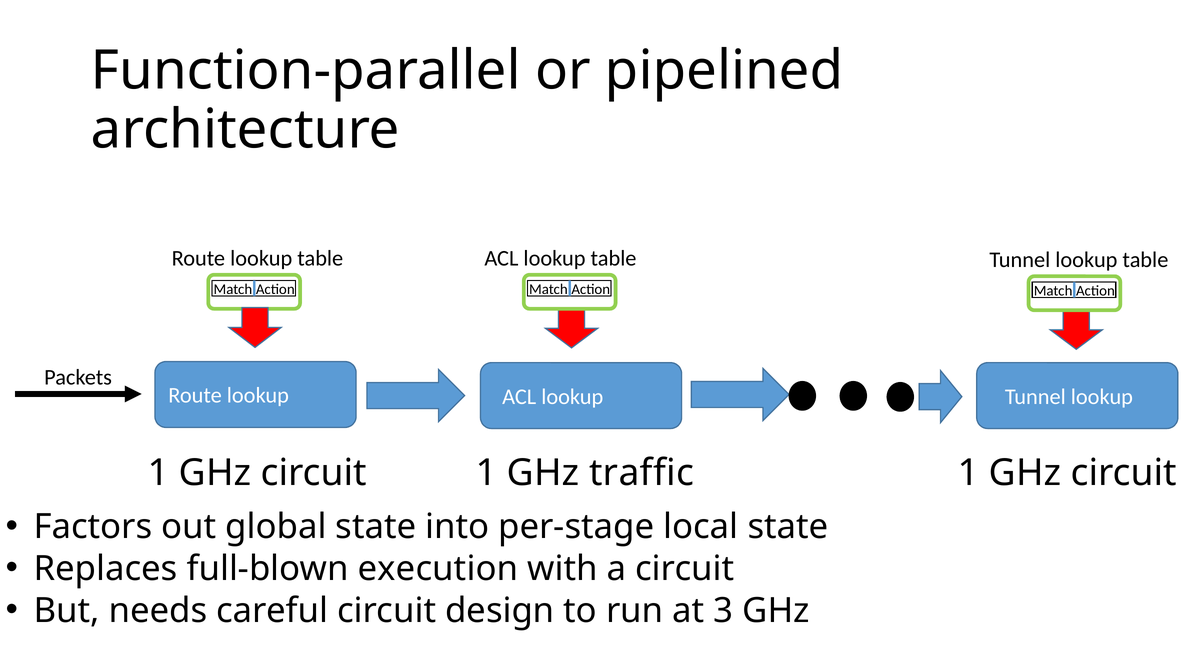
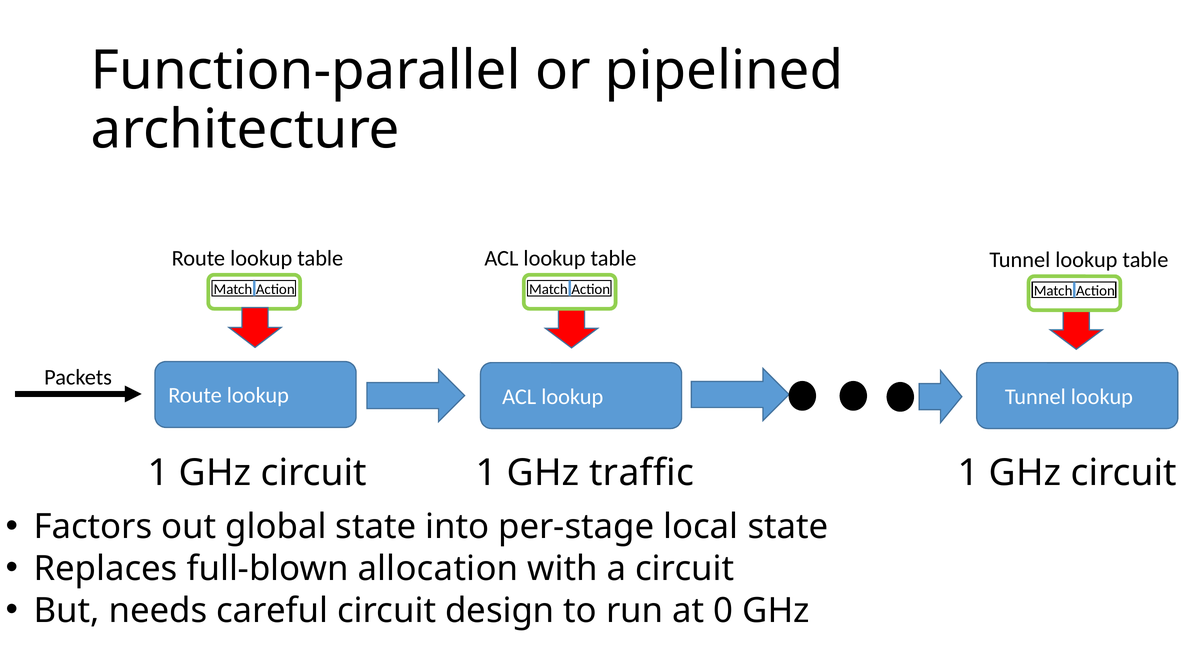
execution: execution -> allocation (438, 569)
3: 3 -> 0 (723, 611)
